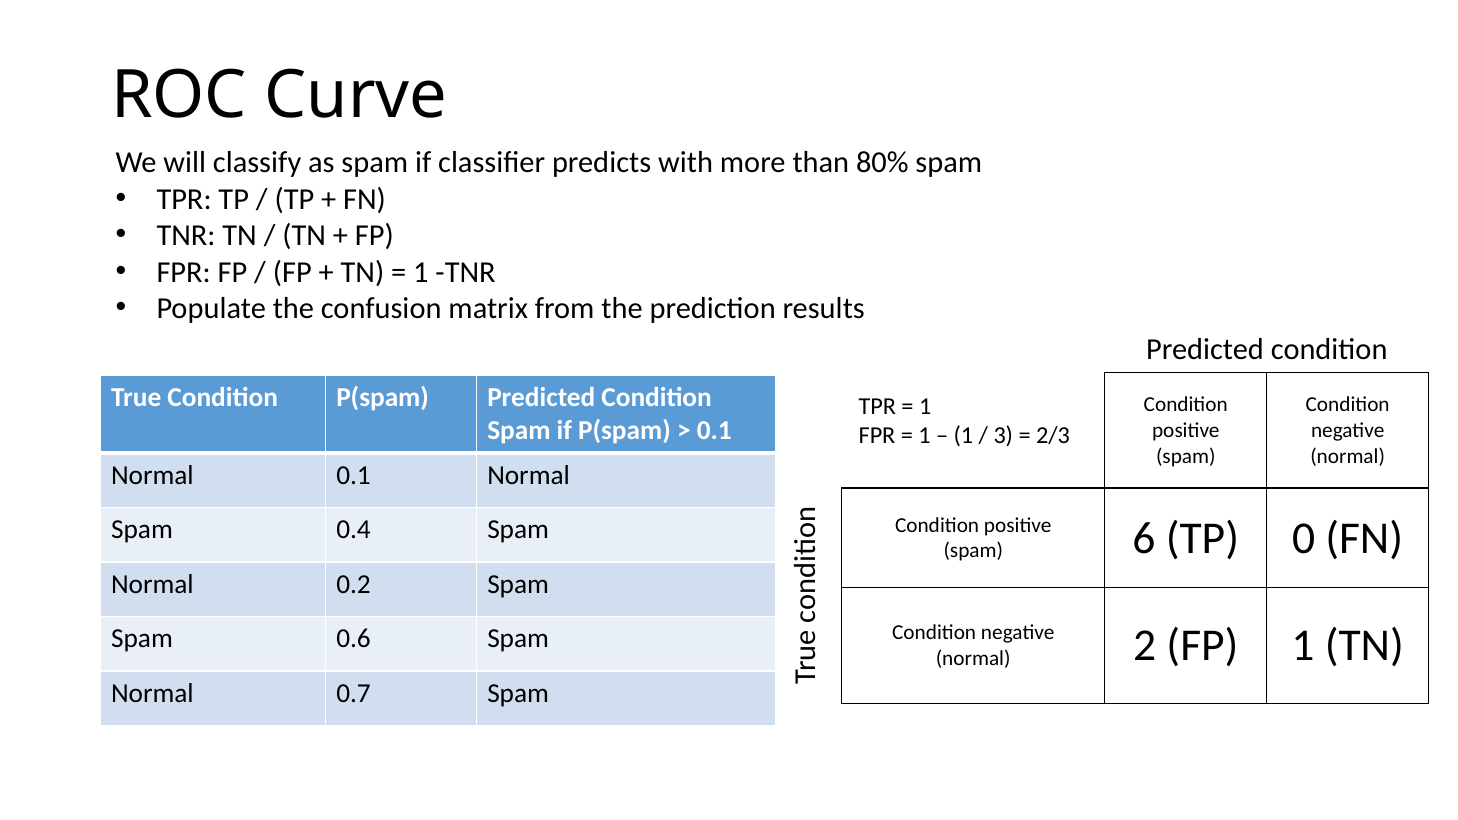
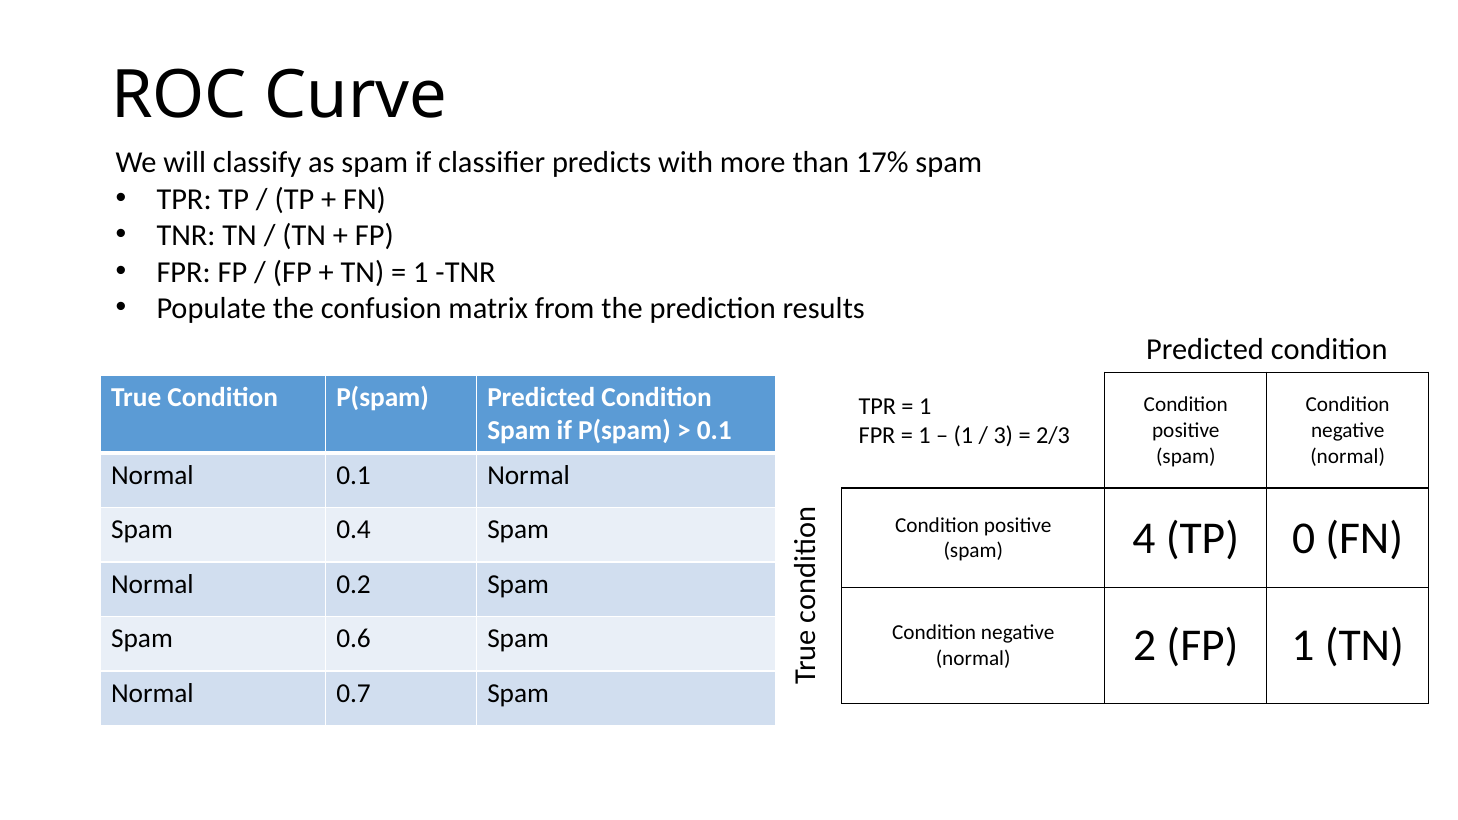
80%: 80% -> 17% (882, 163)
6: 6 -> 4 (1144, 538)
